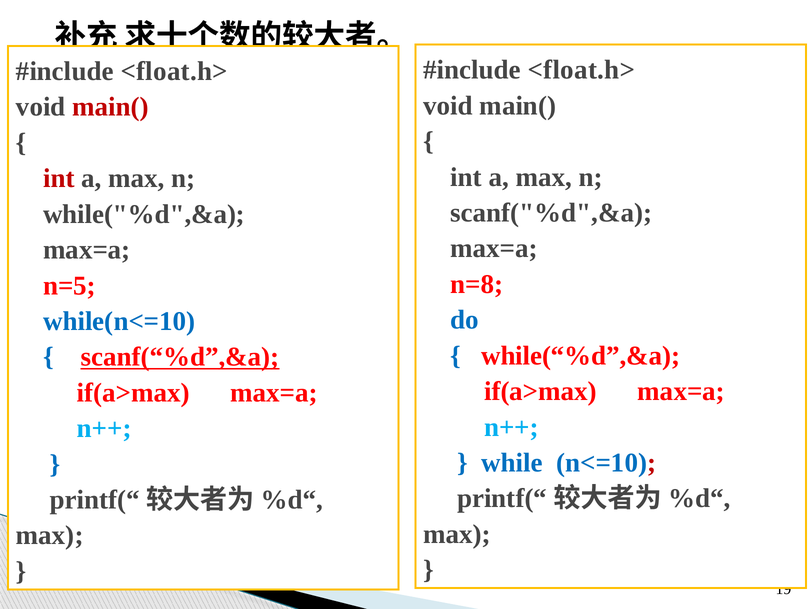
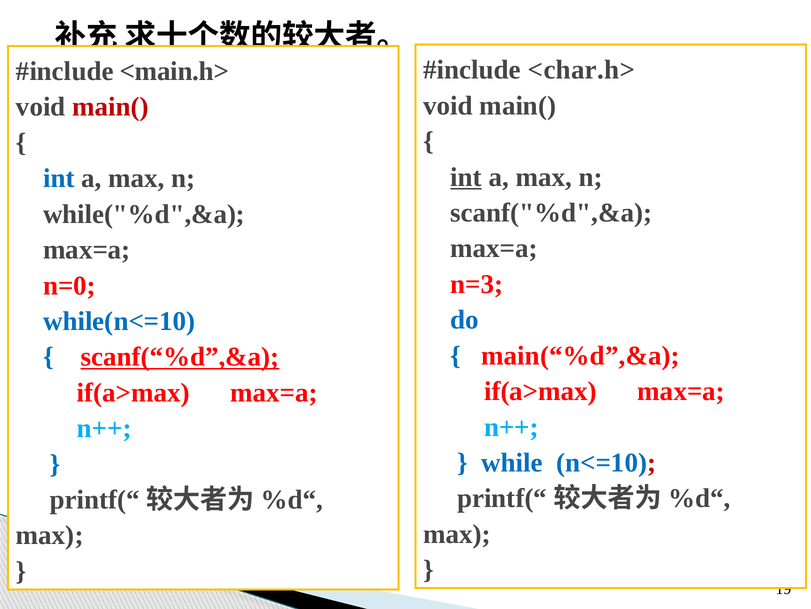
<float.h>: <float.h> -> <char.h> (581, 70)
<float.h>: <float.h> -> <main.h> (174, 71)
int underline: none -> present (466, 177)
int colour: red -> blue (59, 178)
n=8: n=8 -> n=3 (477, 284)
n=5: n=5 -> n=0 (70, 285)
while(“%d”,&a: while(“%d”,&a -> main(“%d”,&a (580, 355)
